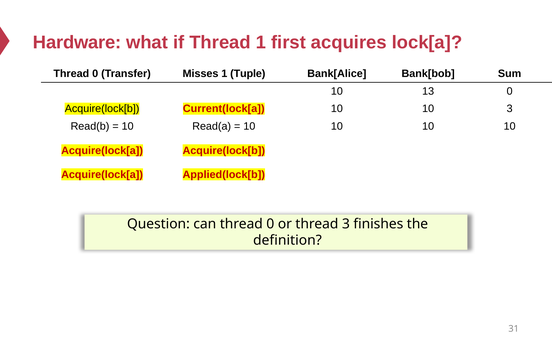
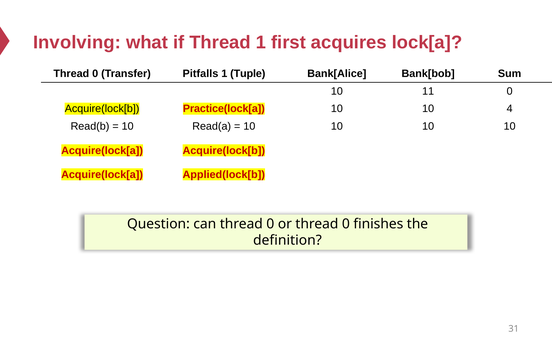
Hardware: Hardware -> Involving (77, 42)
Misses: Misses -> Pitfalls (200, 74)
13: 13 -> 11 (428, 91)
Current(lock[a: Current(lock[a -> Practice(lock[a (224, 109)
10 3: 3 -> 4 (510, 109)
or thread 3: 3 -> 0 (346, 224)
